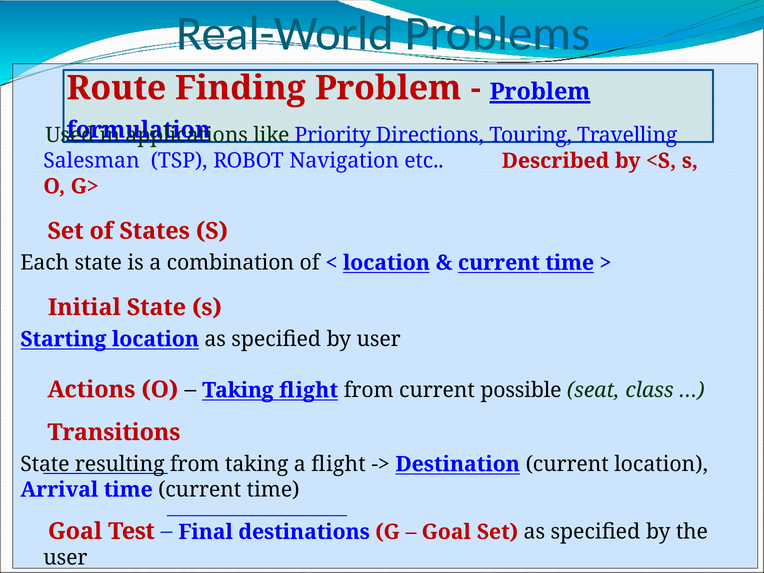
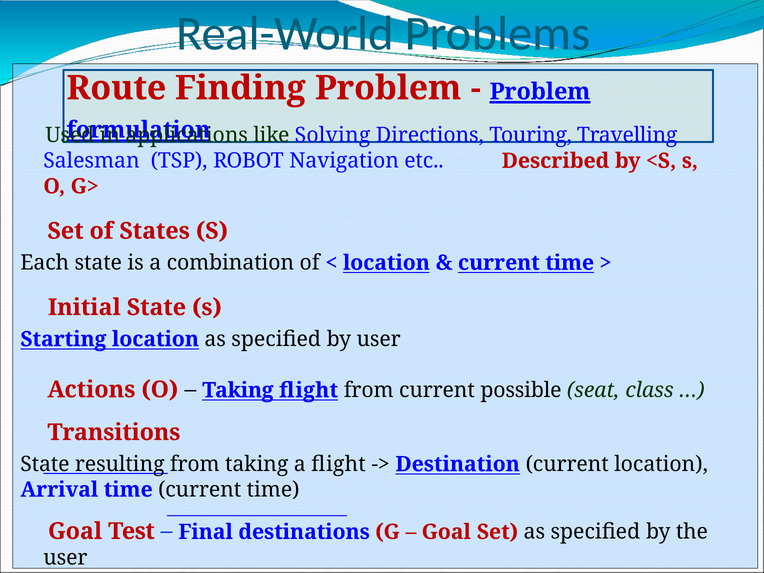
Priority: Priority -> Solving (333, 135)
